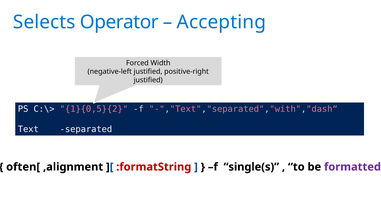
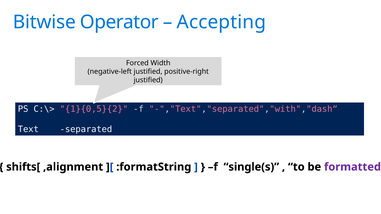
Selects: Selects -> Bitwise (44, 22)
often[: often[ -> shifts[ (23, 167)
:formatString colour: red -> black (154, 167)
